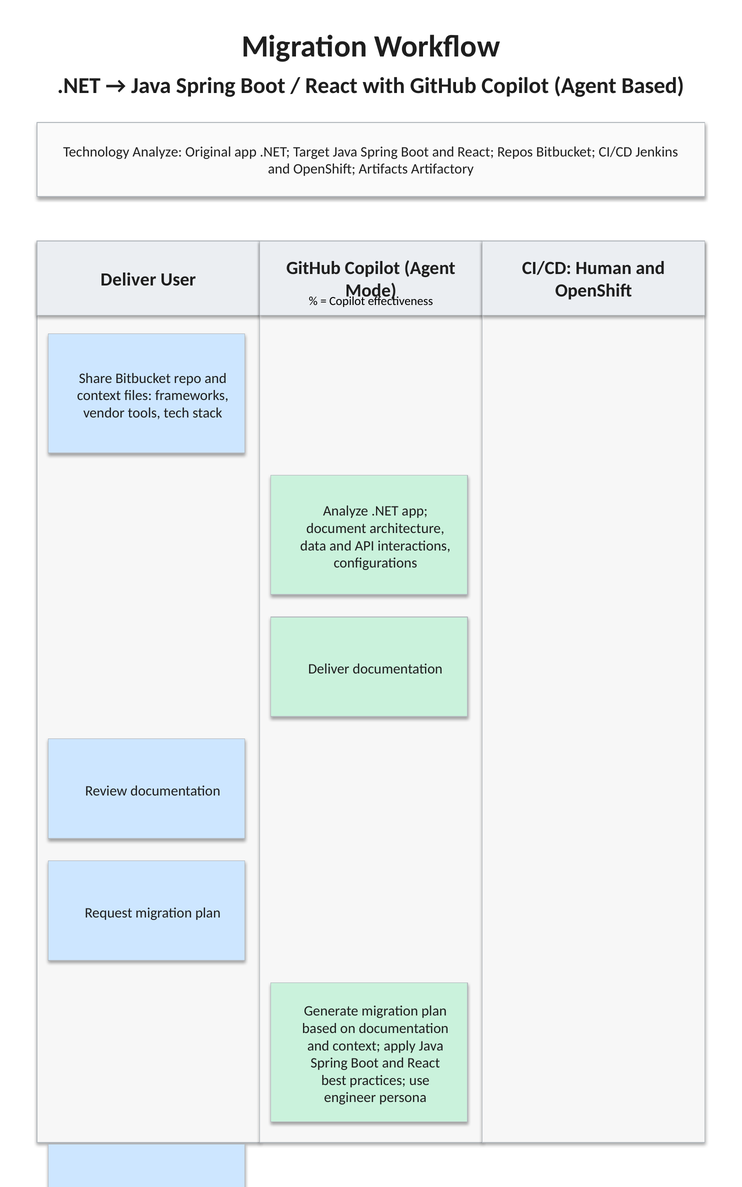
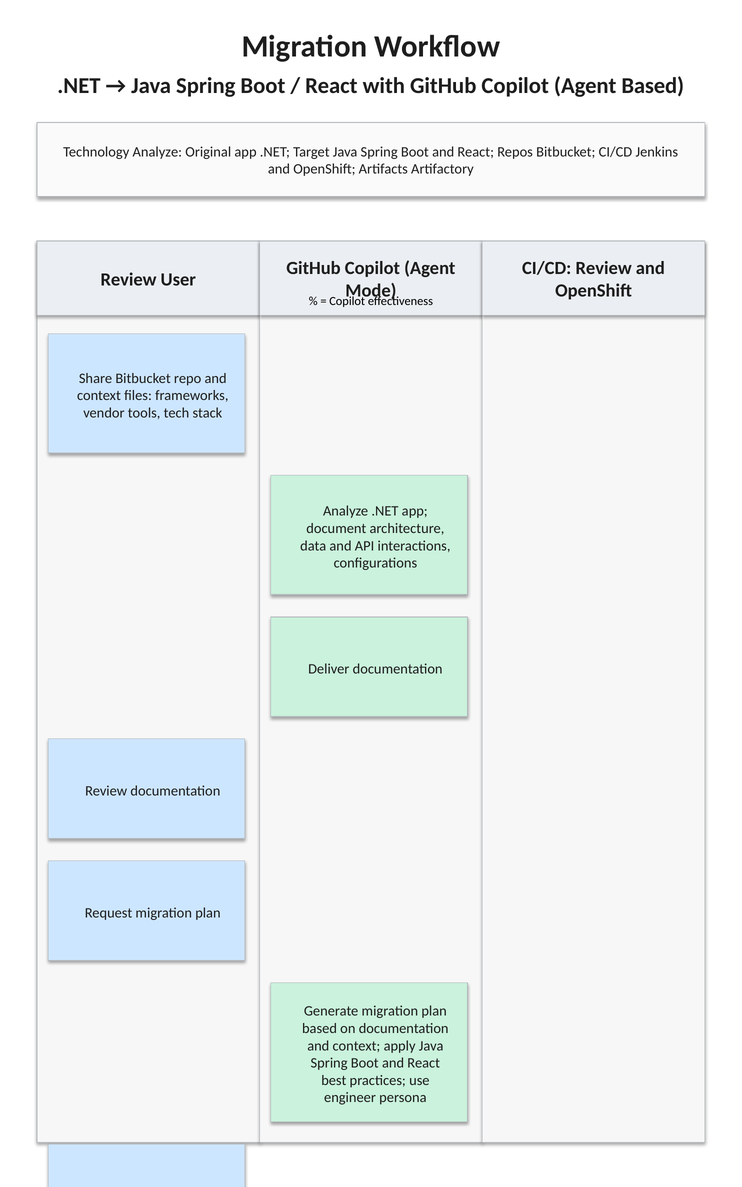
CI/CD Human: Human -> Review (604, 268)
Deliver: Deliver -> Review (129, 280)
